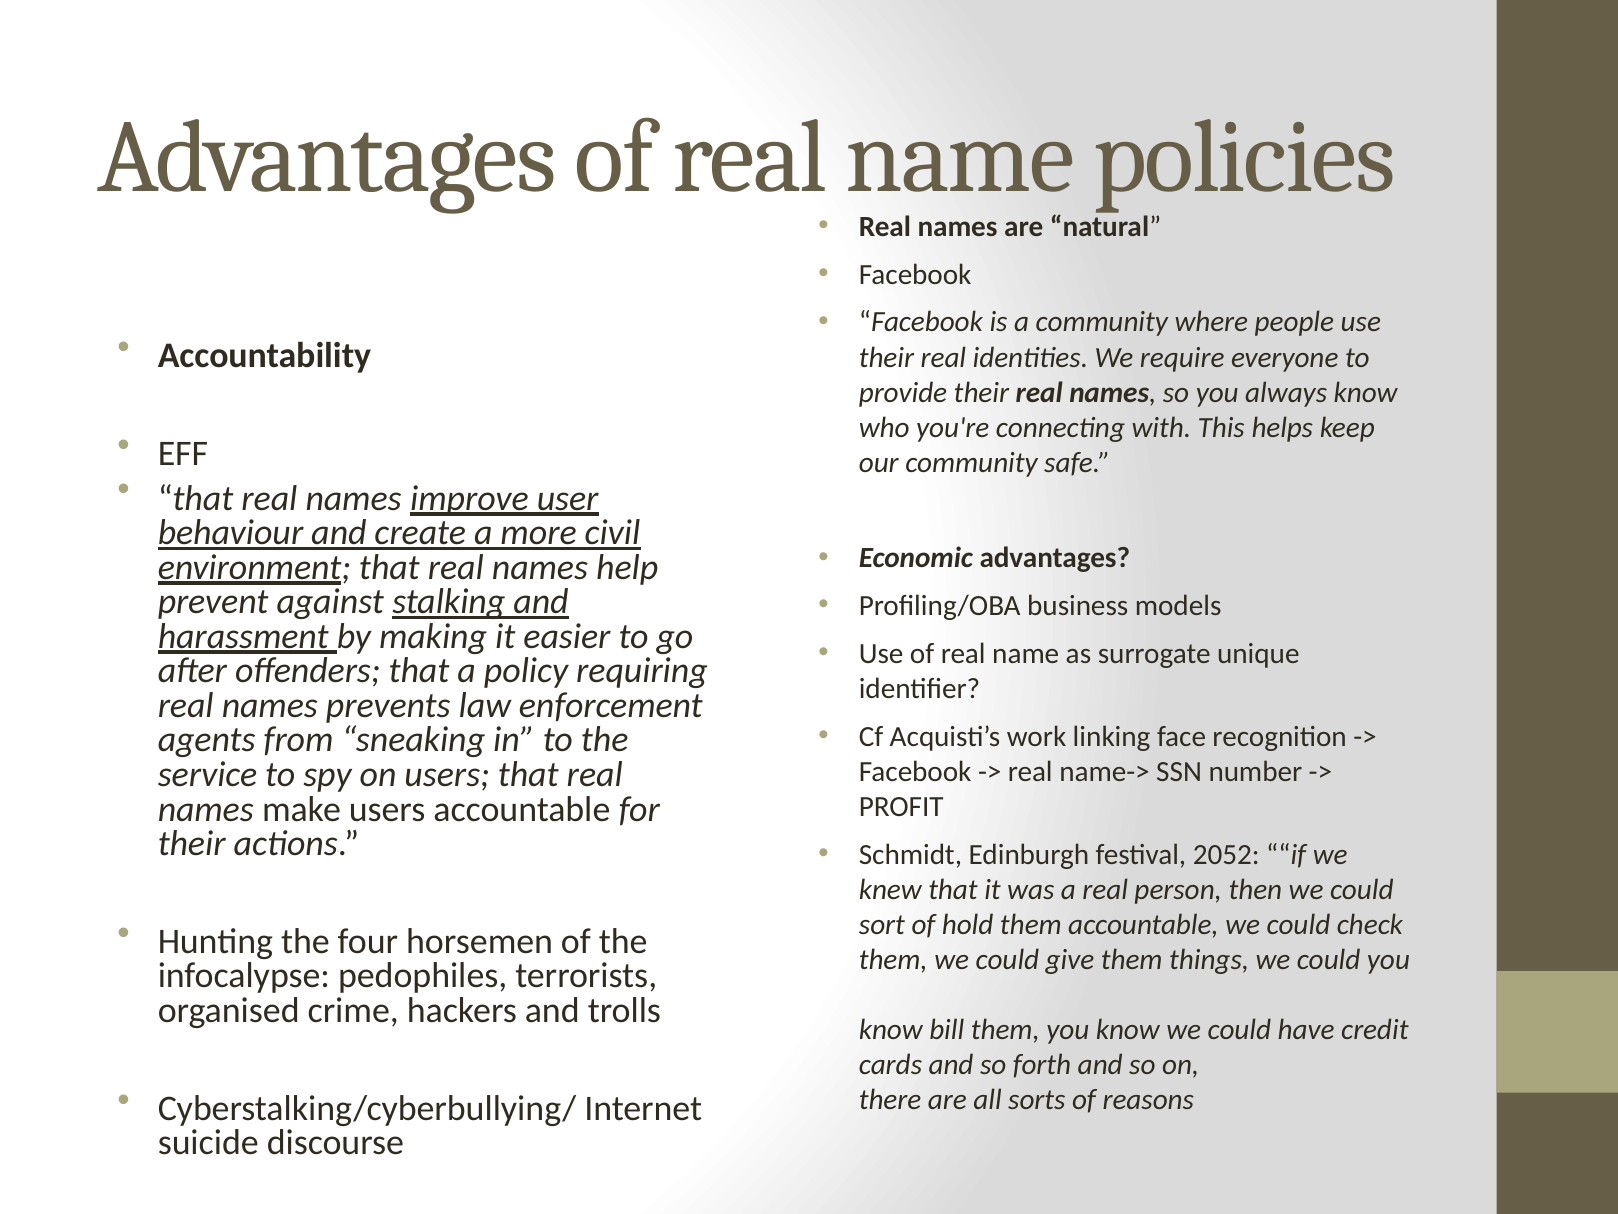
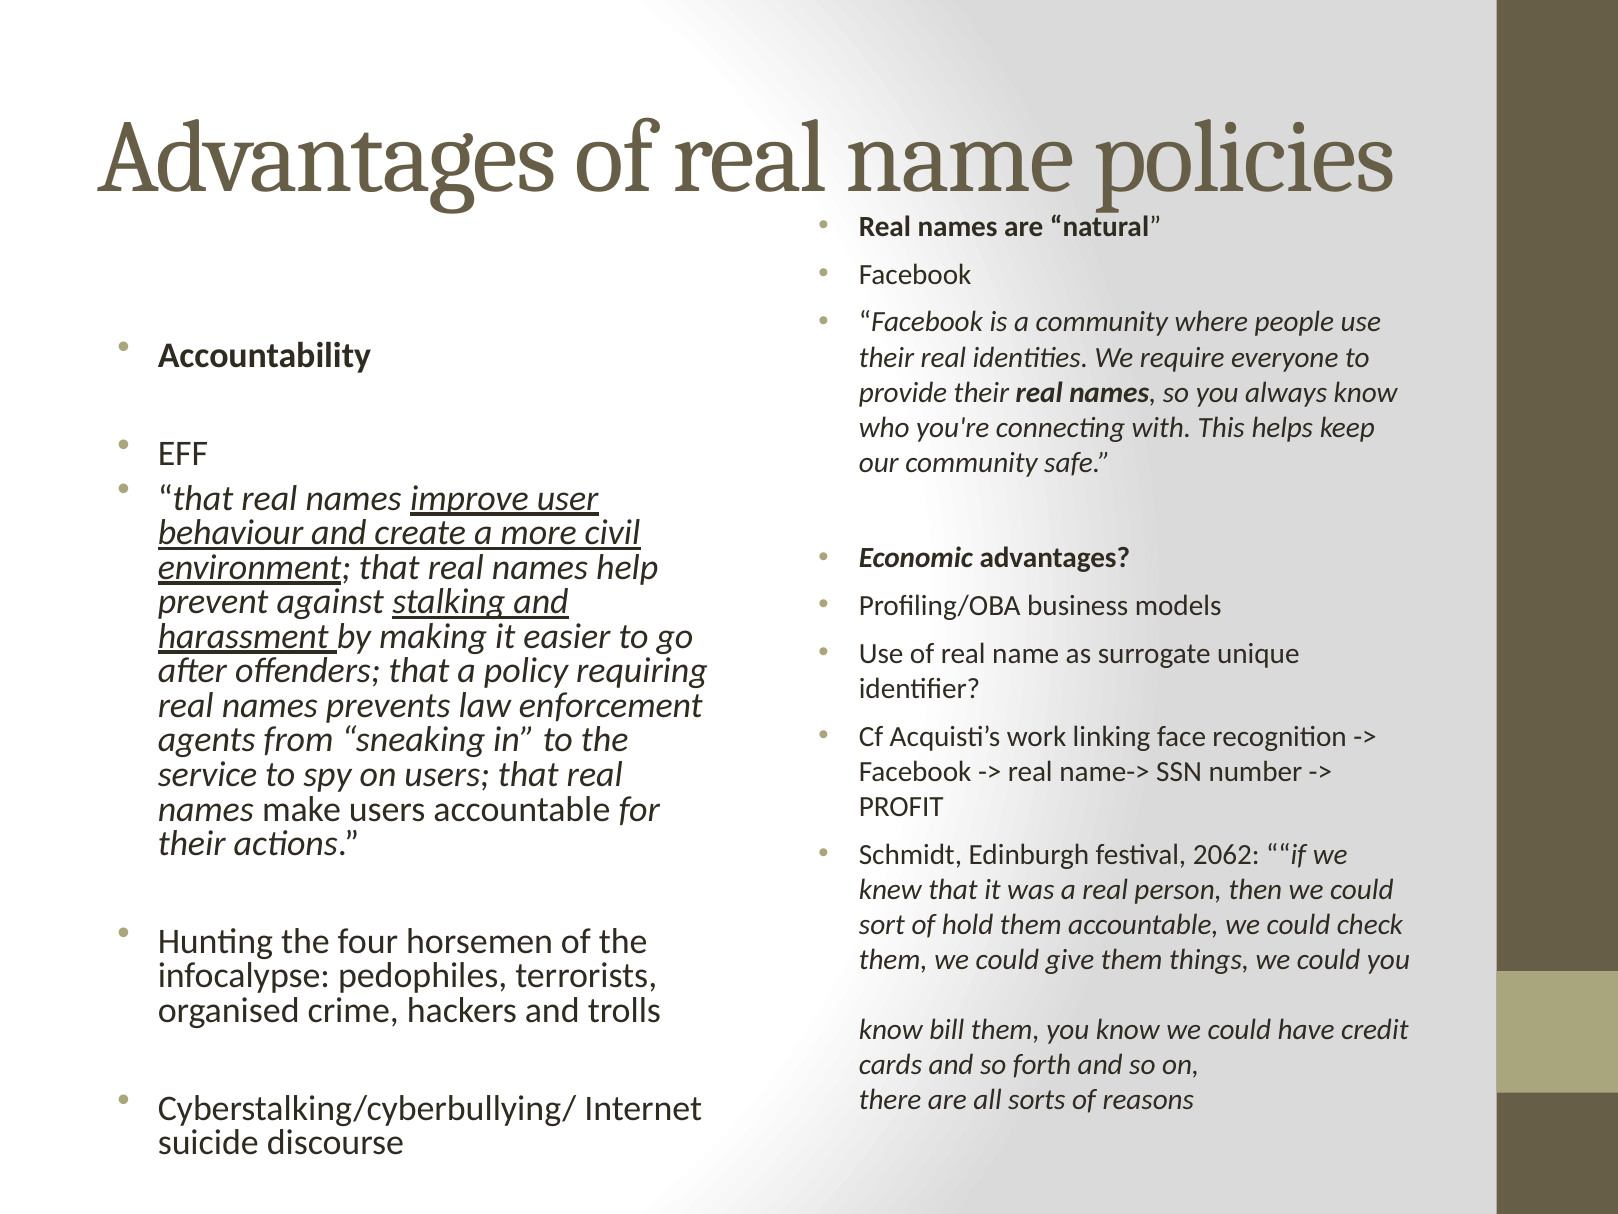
2052: 2052 -> 2062 (1226, 854)
